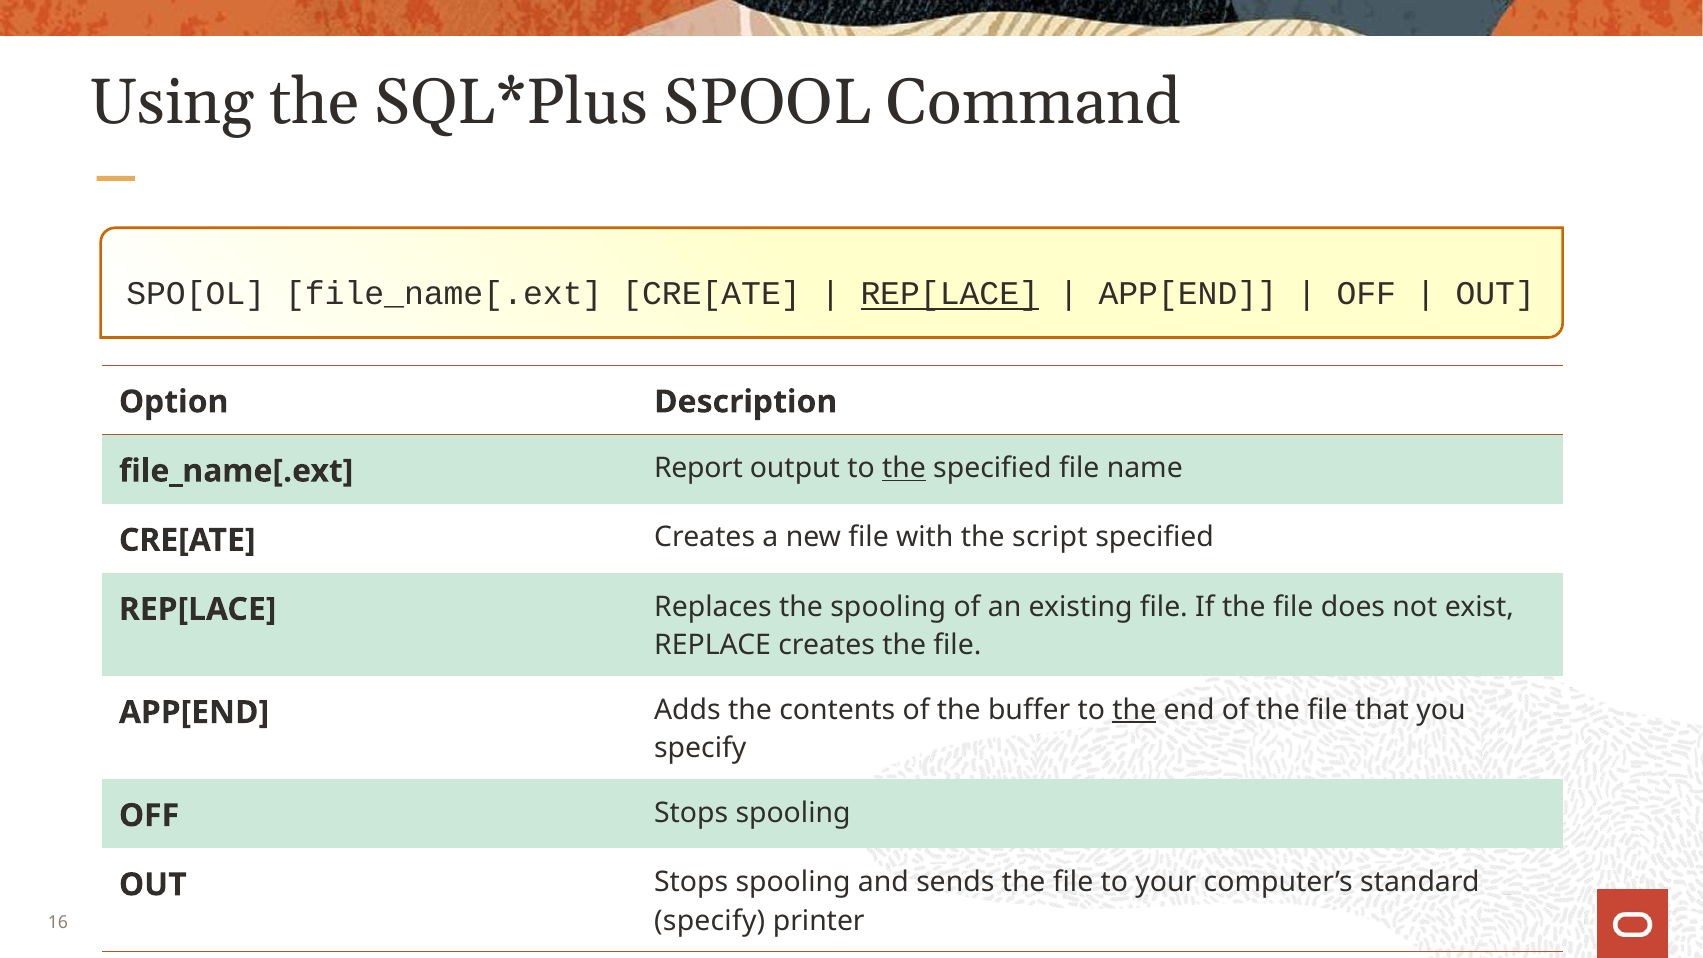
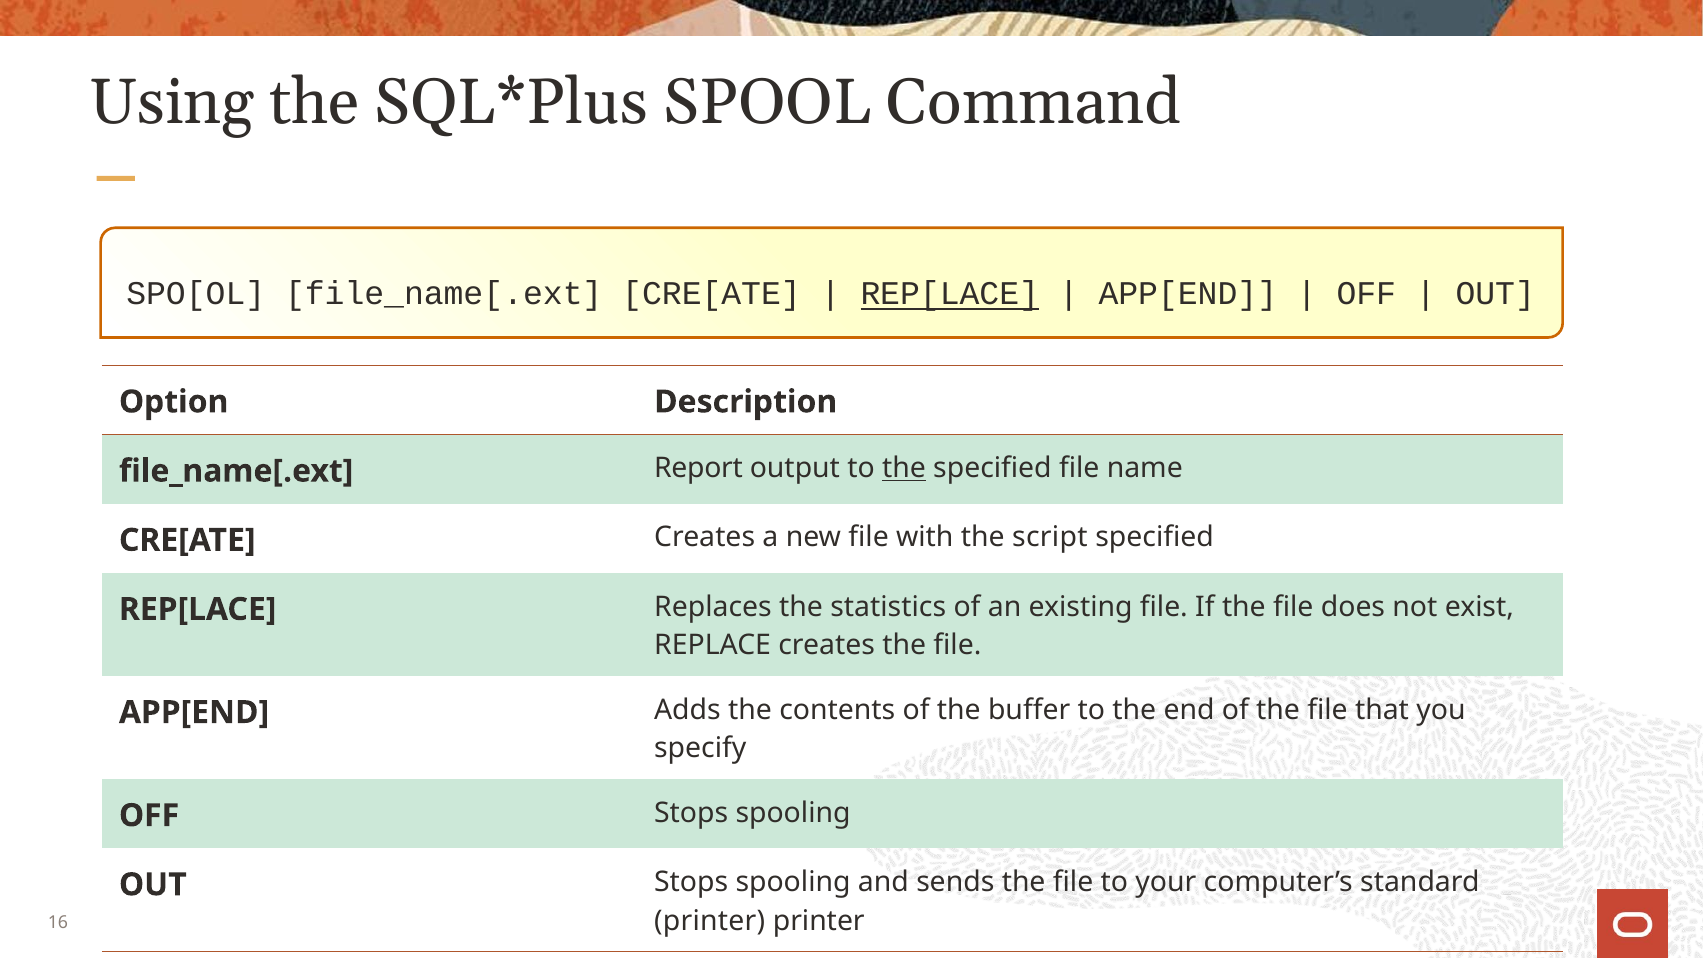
the spooling: spooling -> statistics (888, 607)
the underline: present -> none (1134, 710)
specify: specify -> printer (710, 921)
